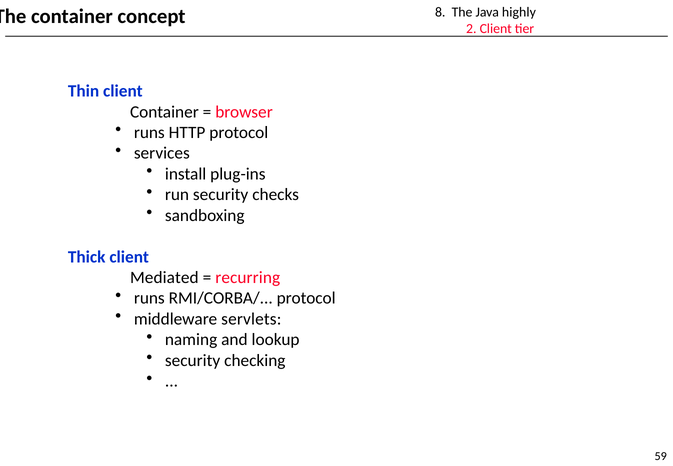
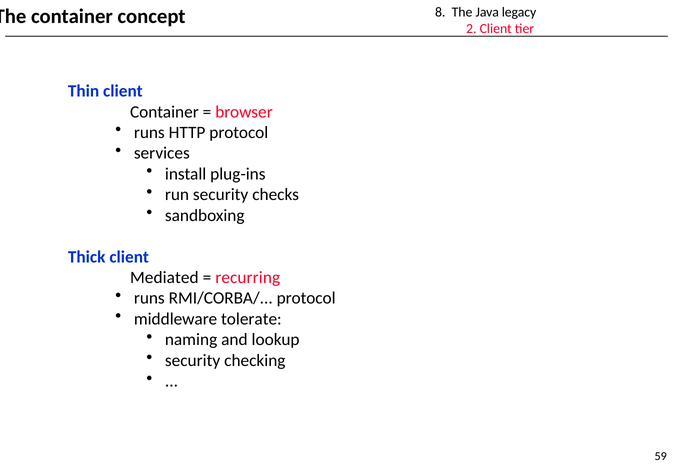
highly: highly -> legacy (519, 12)
servlets: servlets -> tolerate (251, 319)
